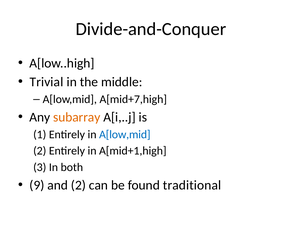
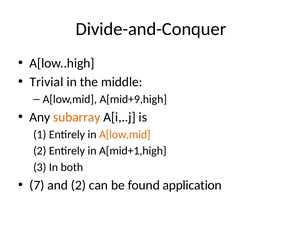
A[mid+7,high: A[mid+7,high -> A[mid+9,high (133, 99)
A[low,mid colour: blue -> orange (125, 135)
9: 9 -> 7 (37, 186)
traditional: traditional -> application (192, 186)
